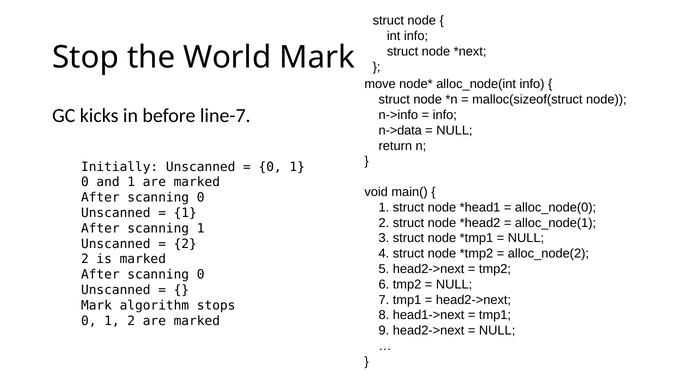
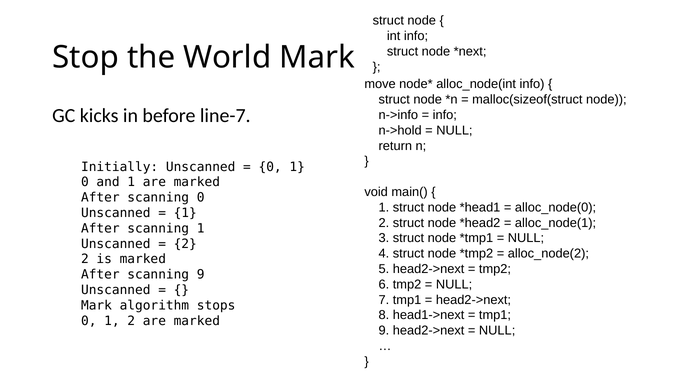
n->data: n->data -> n->hold (400, 130)
0: 0 -> 9 (201, 274)
